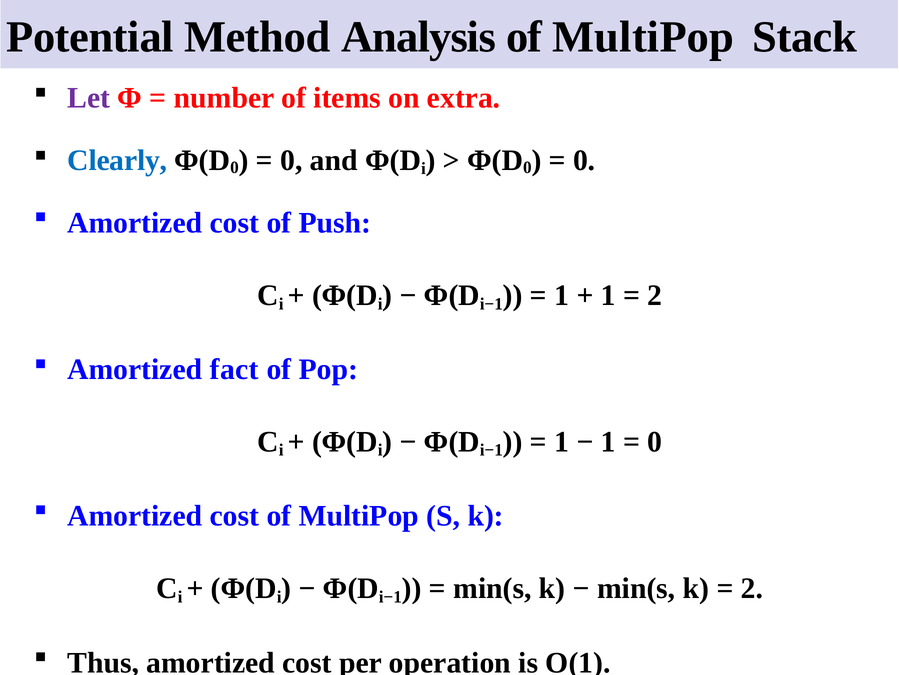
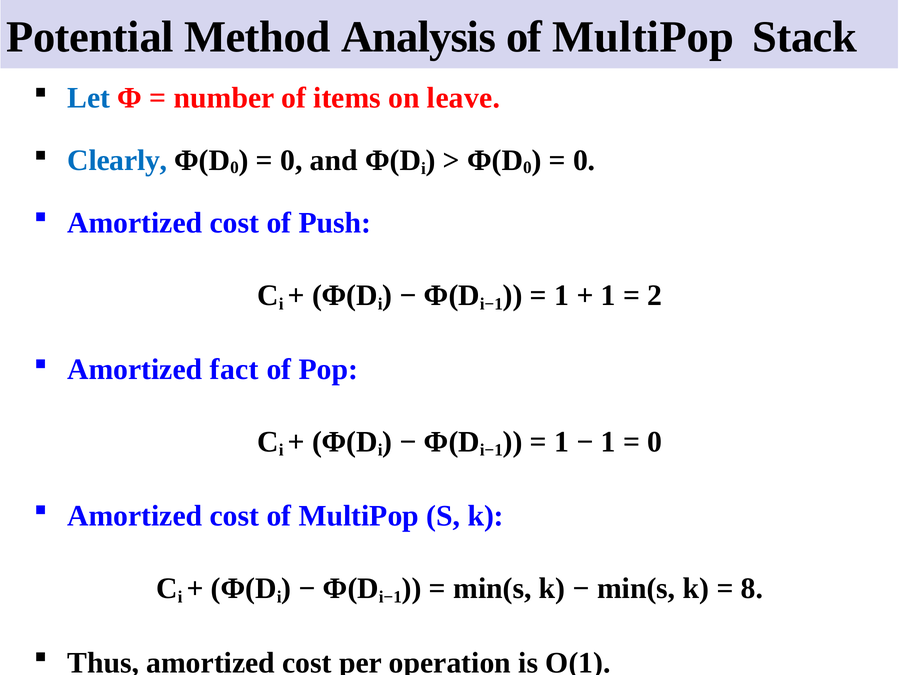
Let colour: purple -> blue (89, 98)
extra: extra -> leave (464, 98)
2: 2 -> 8 (752, 588)
